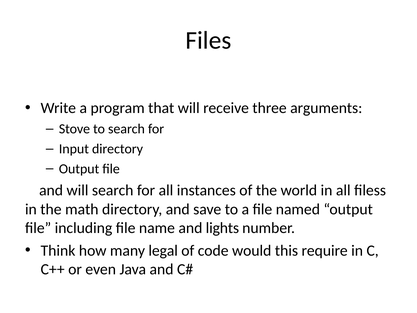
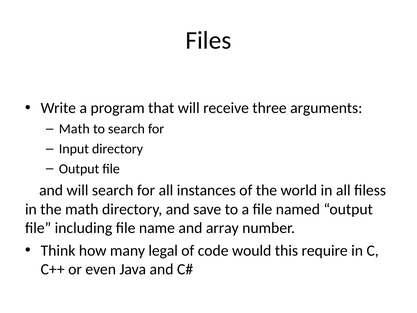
Stove: Stove -> Math (74, 129)
lights: lights -> array (222, 228)
